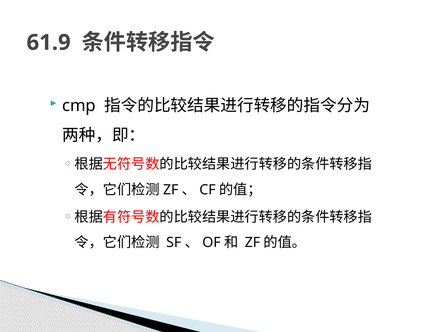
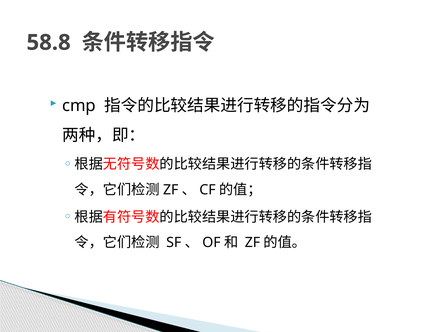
61.9: 61.9 -> 58.8 (49, 43)
